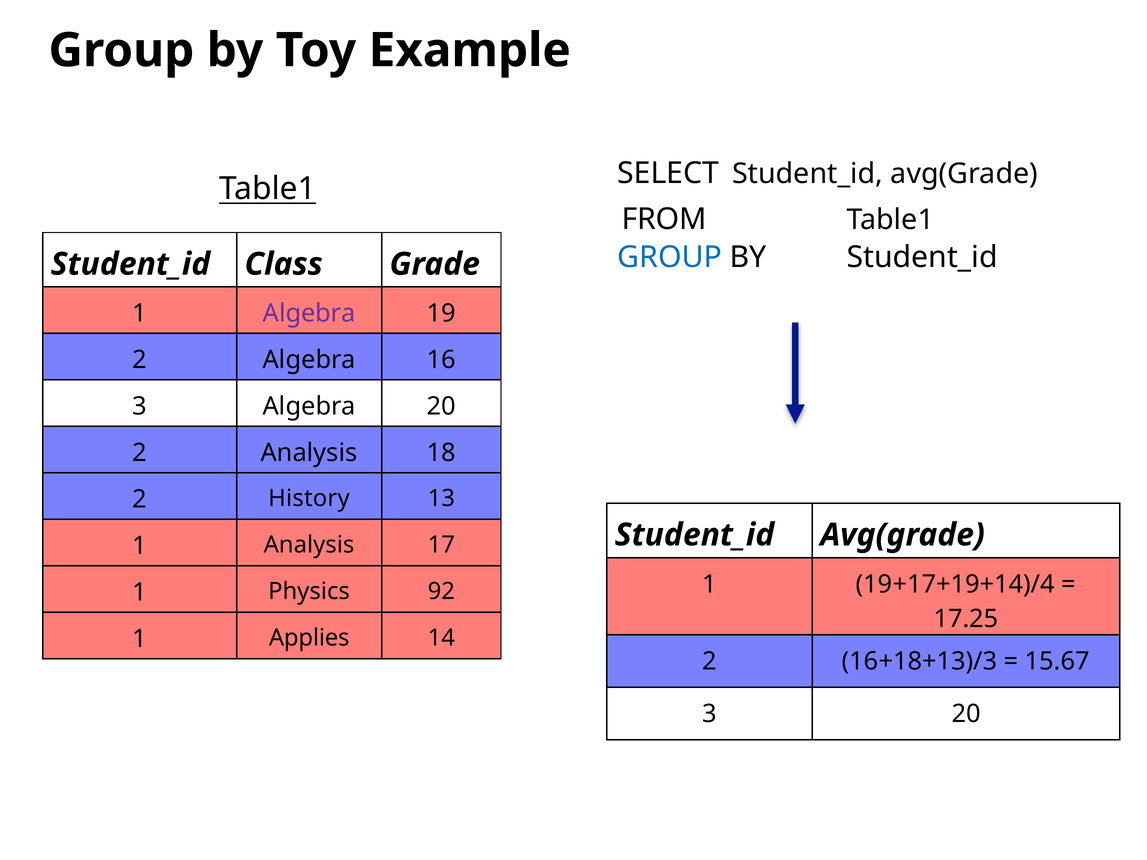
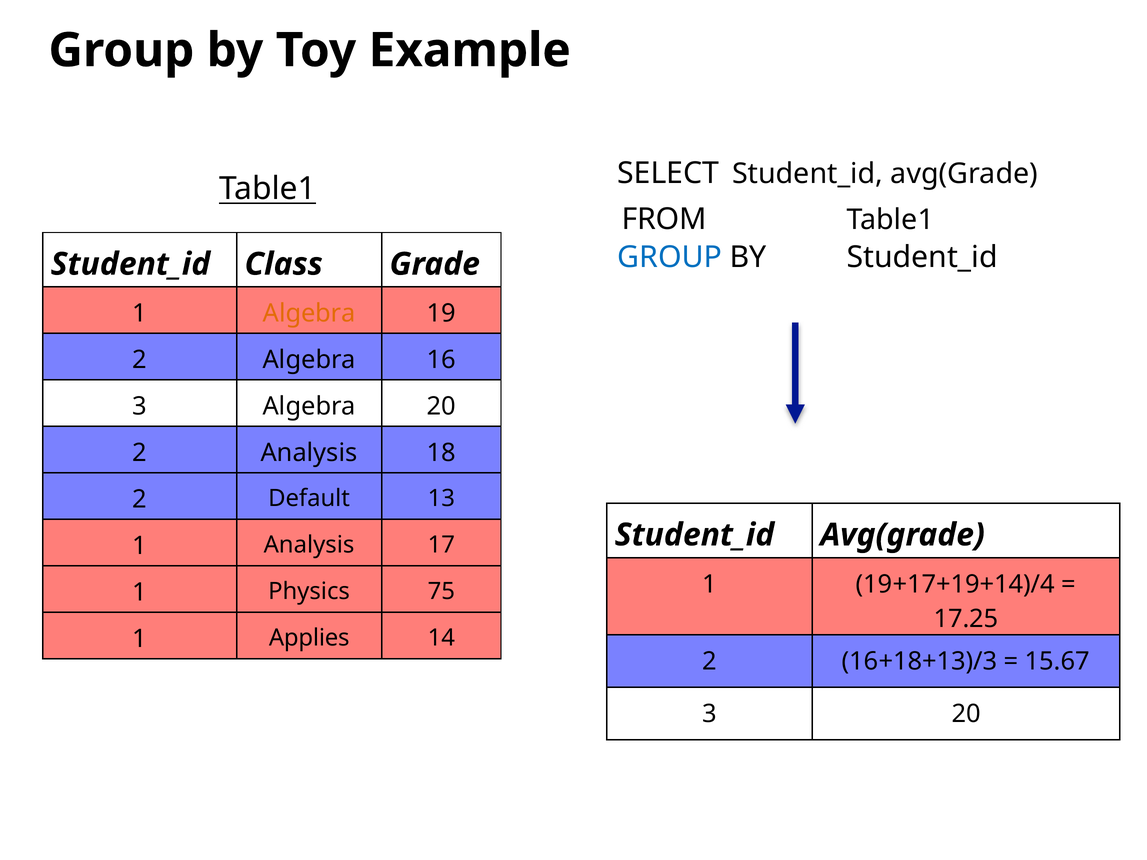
Algebra colour: purple -> orange (309, 313)
History: History -> Default (309, 499)
92: 92 -> 75 (441, 592)
